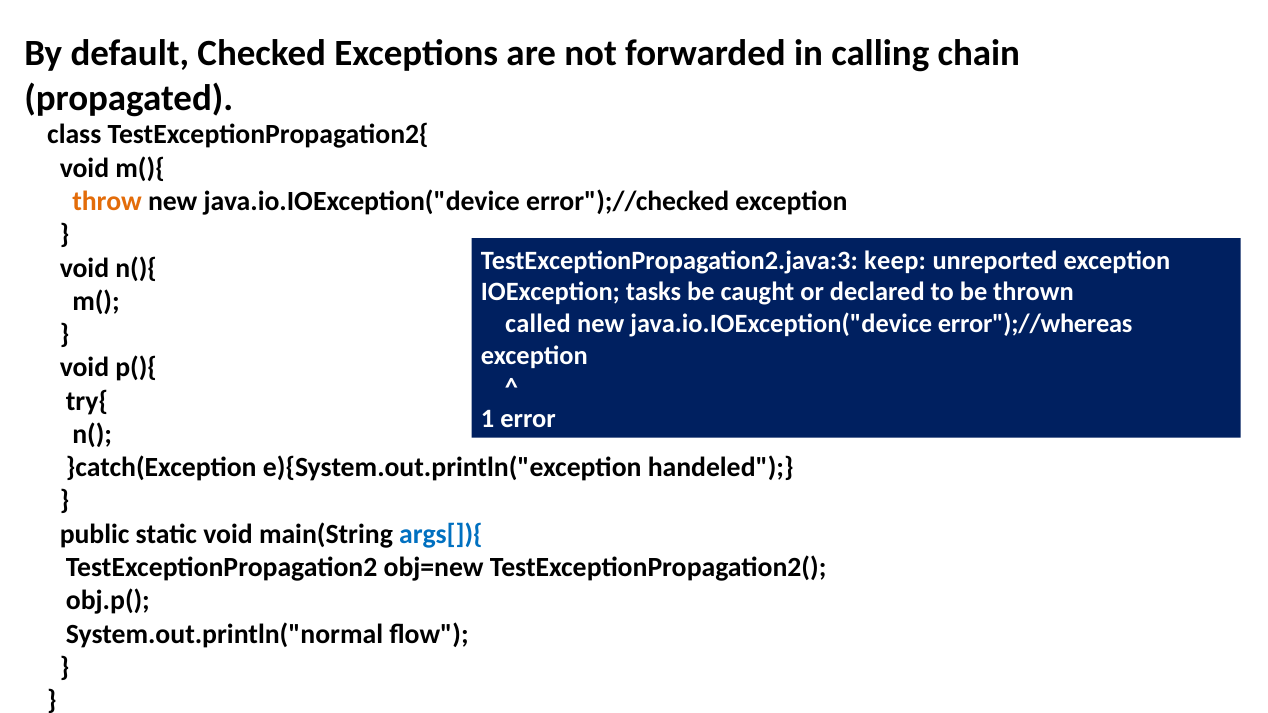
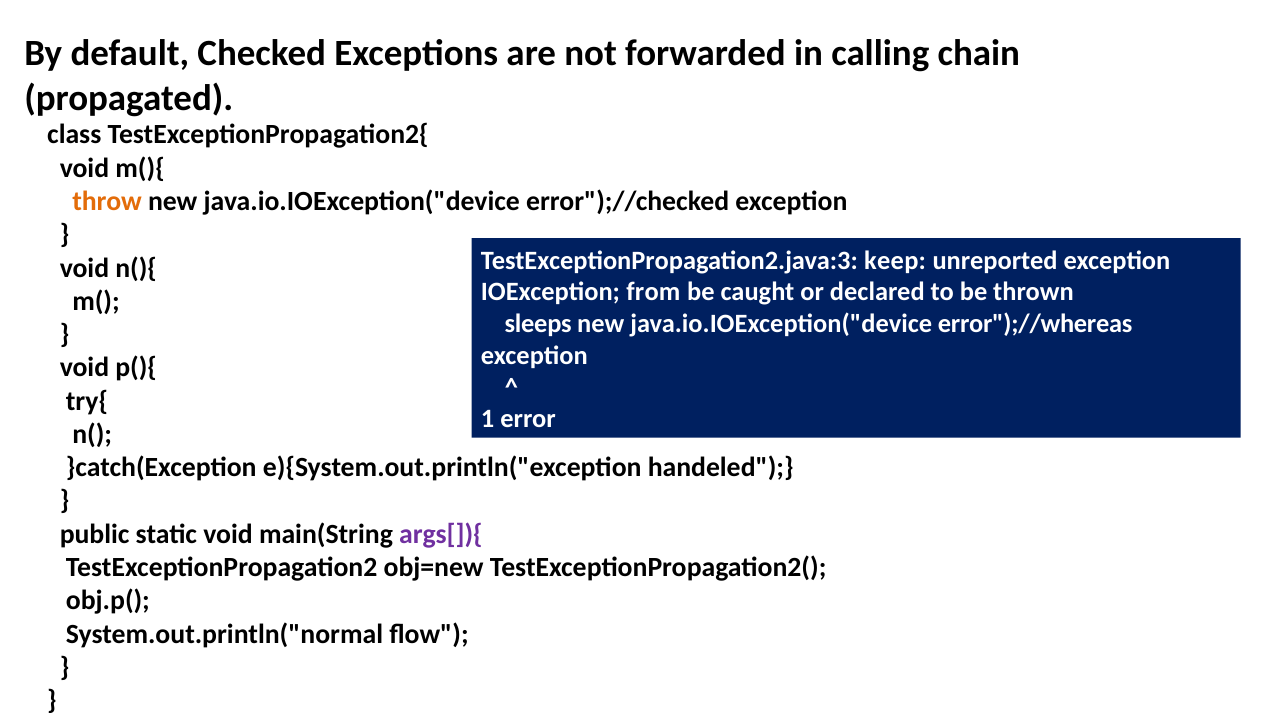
tasks: tasks -> from (653, 292)
called: called -> sleeps (538, 324)
args[]){ colour: blue -> purple (441, 534)
